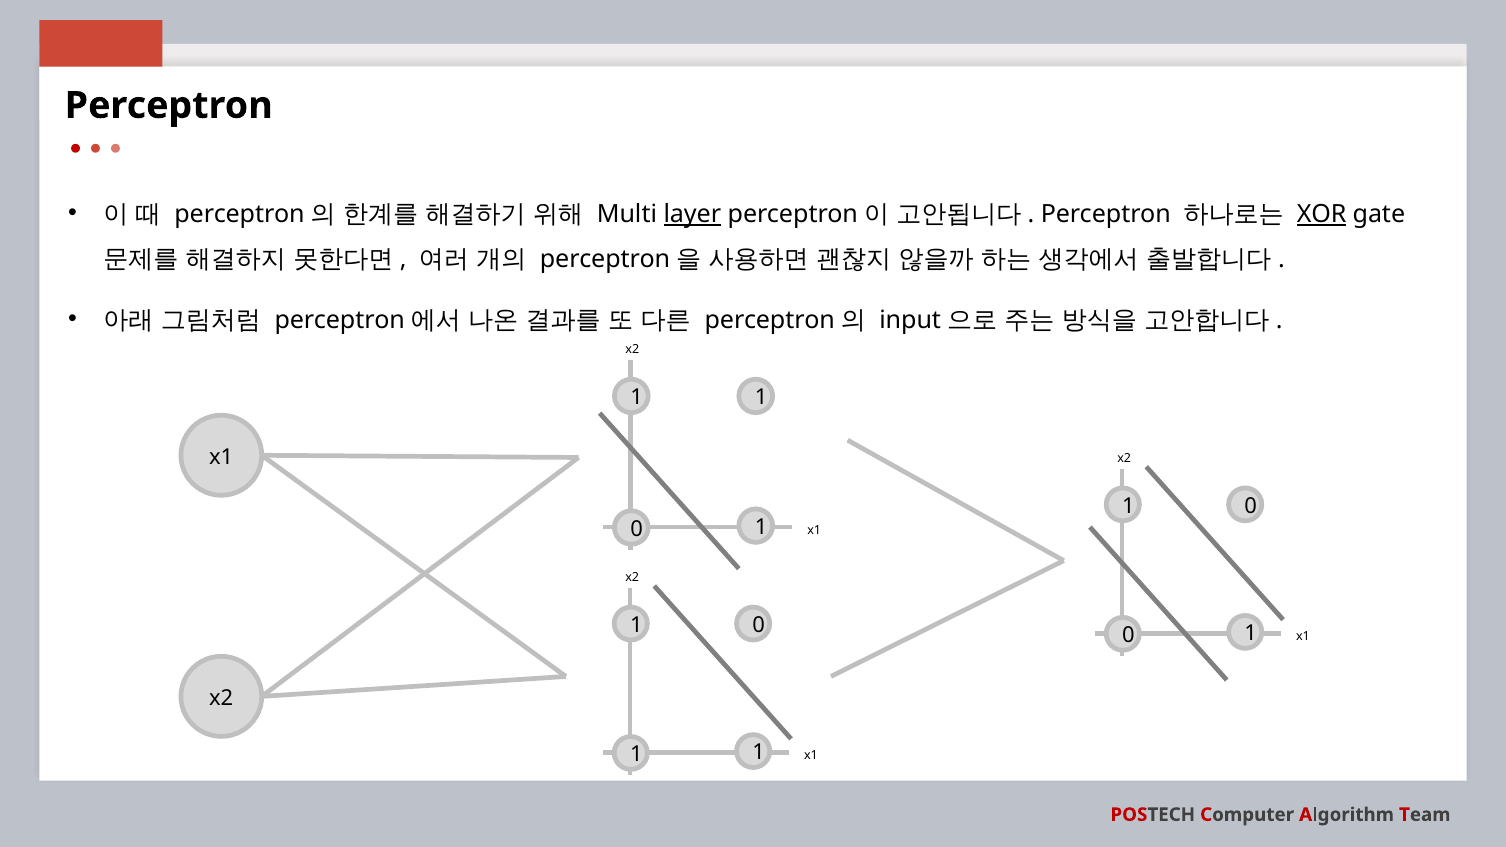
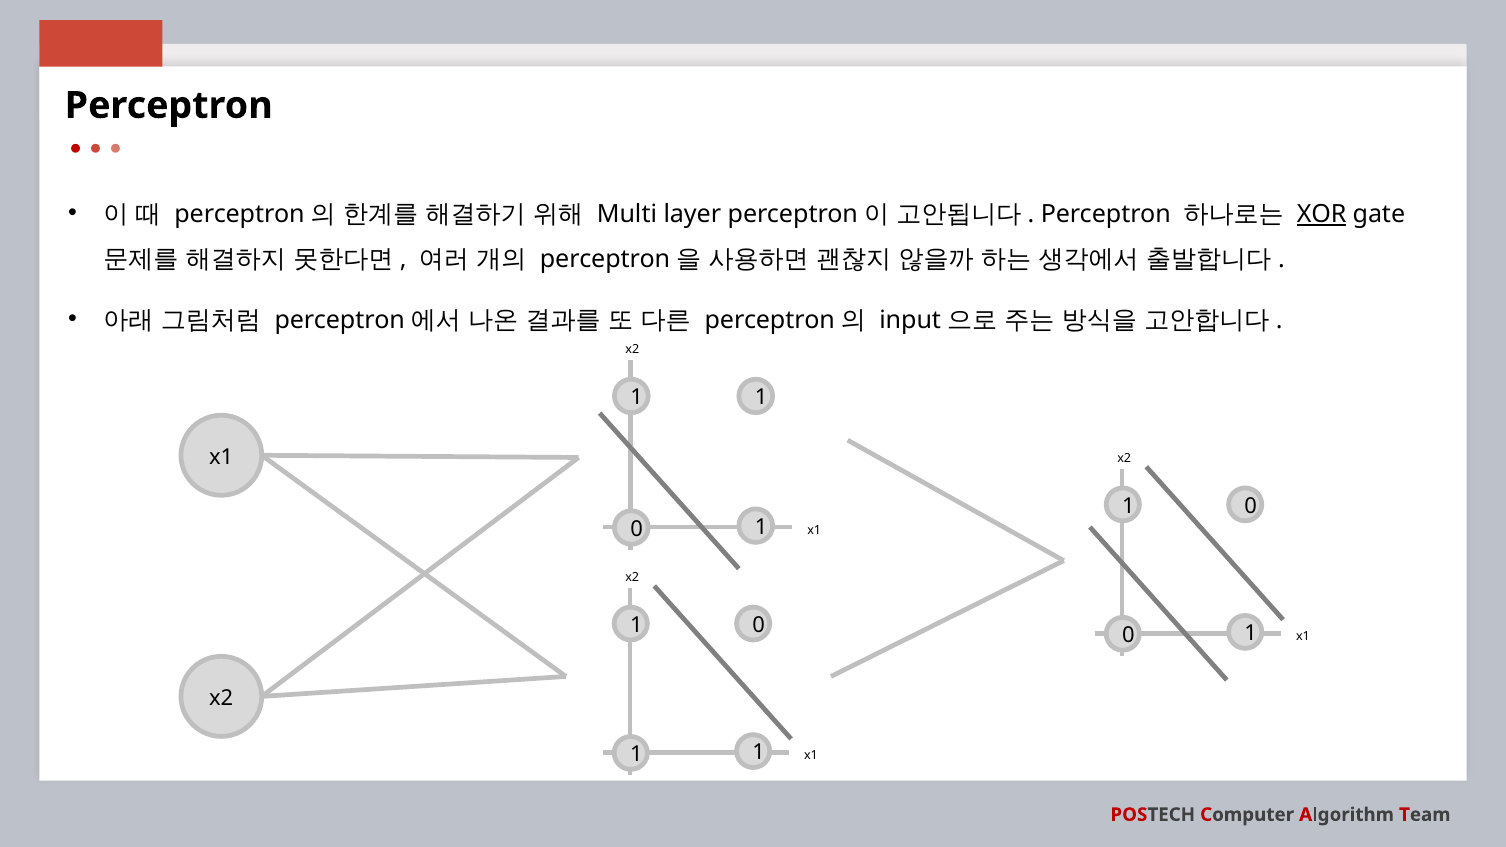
layer underline: present -> none (692, 214)
